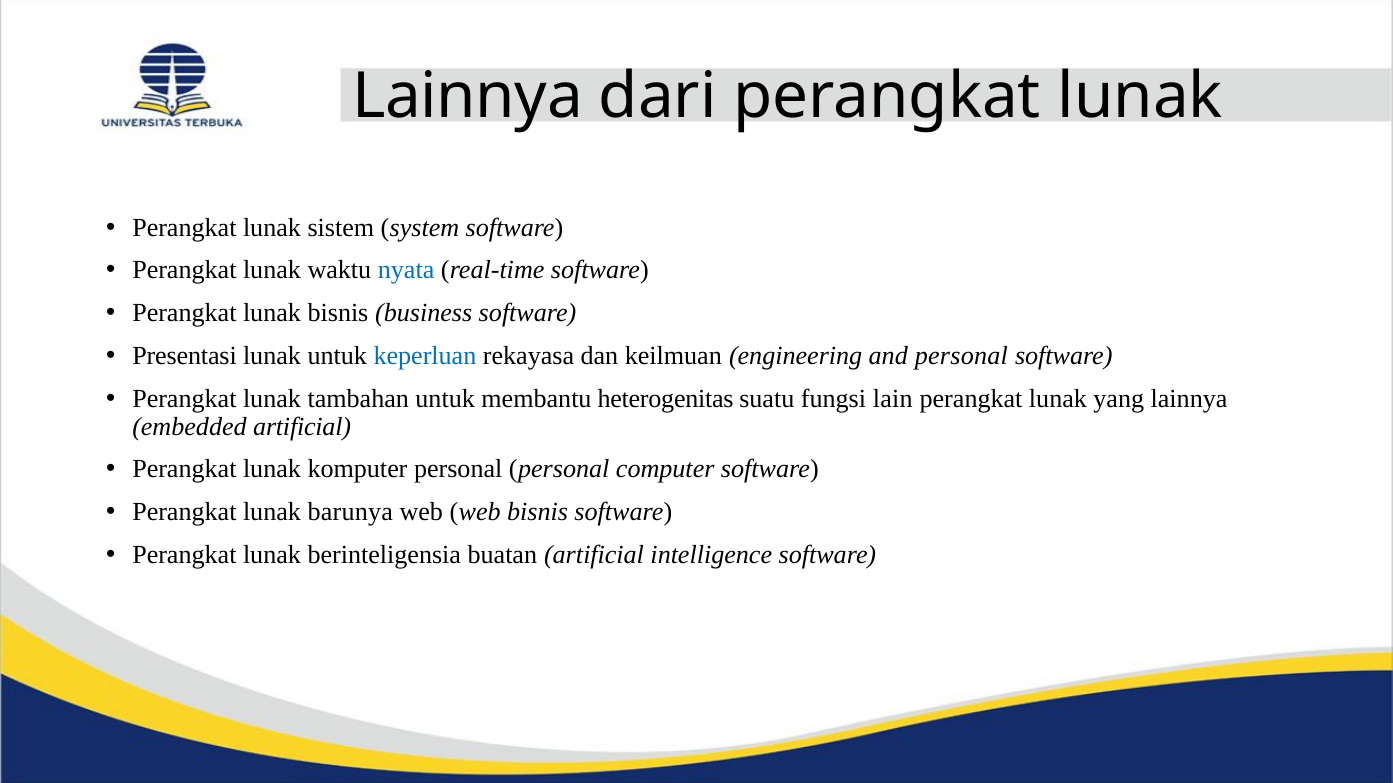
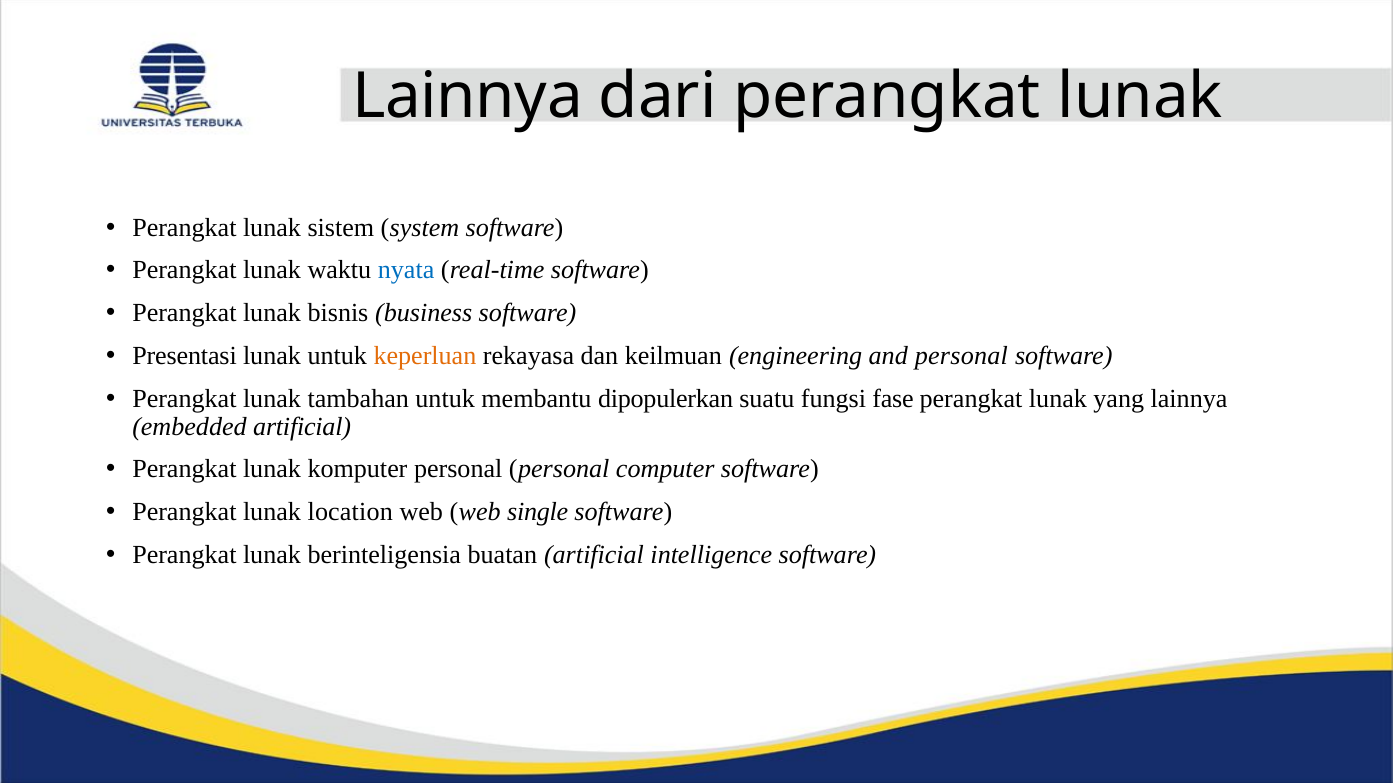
keperluan colour: blue -> orange (425, 356)
heterogenitas: heterogenitas -> dipopulerkan (666, 399)
lain: lain -> fase (893, 399)
barunya: barunya -> location (350, 512)
web bisnis: bisnis -> single (538, 512)
